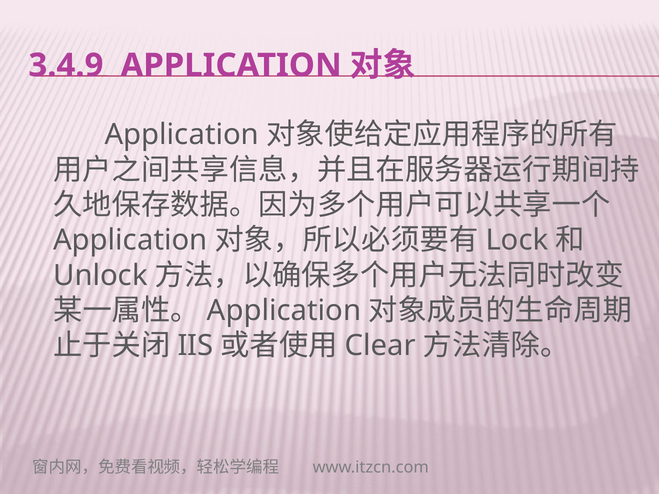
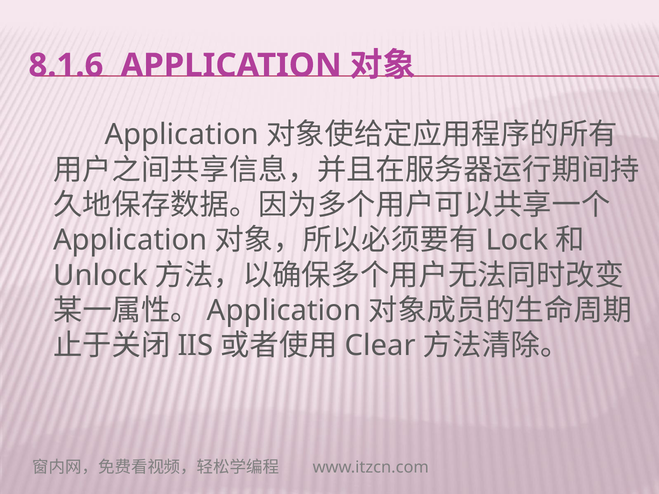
3.4.9: 3.4.9 -> 8.1.6 (66, 65)
